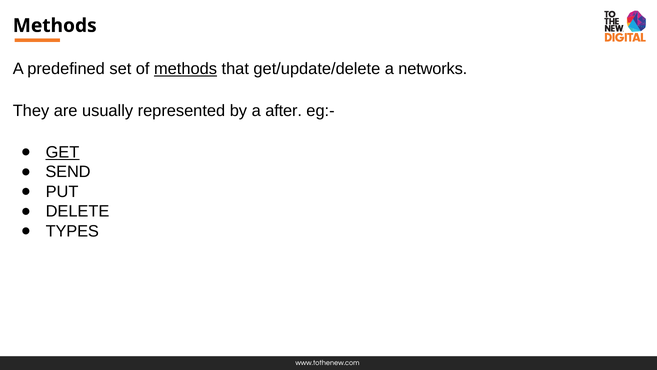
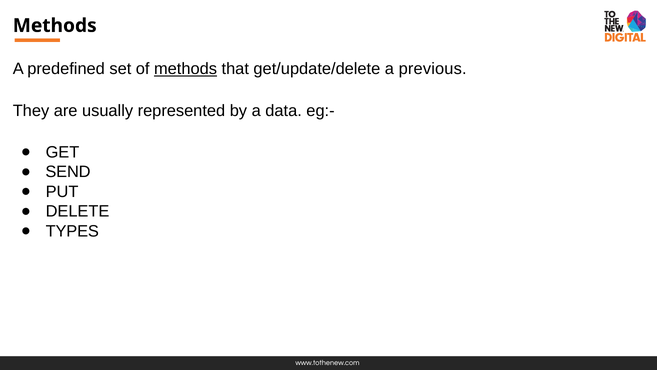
networks: networks -> previous (433, 69)
after: after -> data (284, 110)
GET underline: present -> none (62, 152)
